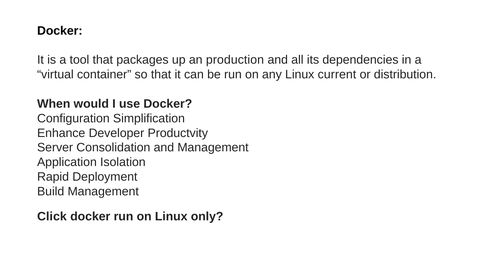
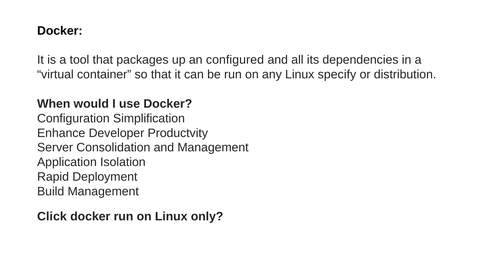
production: production -> configured (235, 60)
current: current -> specify (337, 75)
